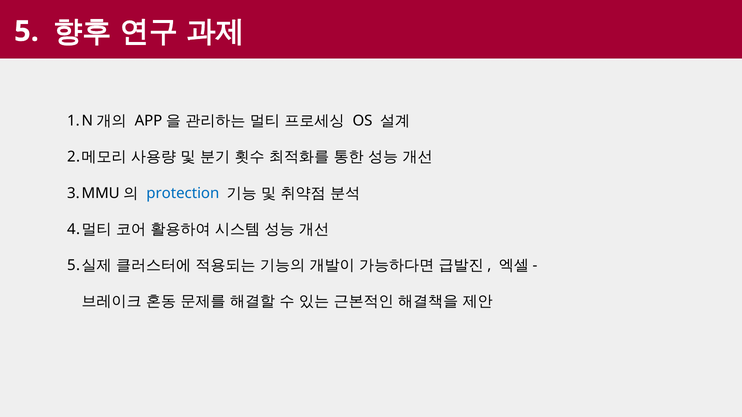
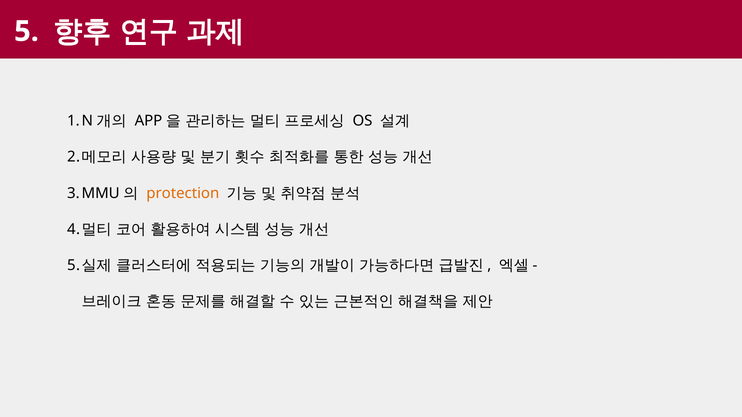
protection colour: blue -> orange (183, 193)
